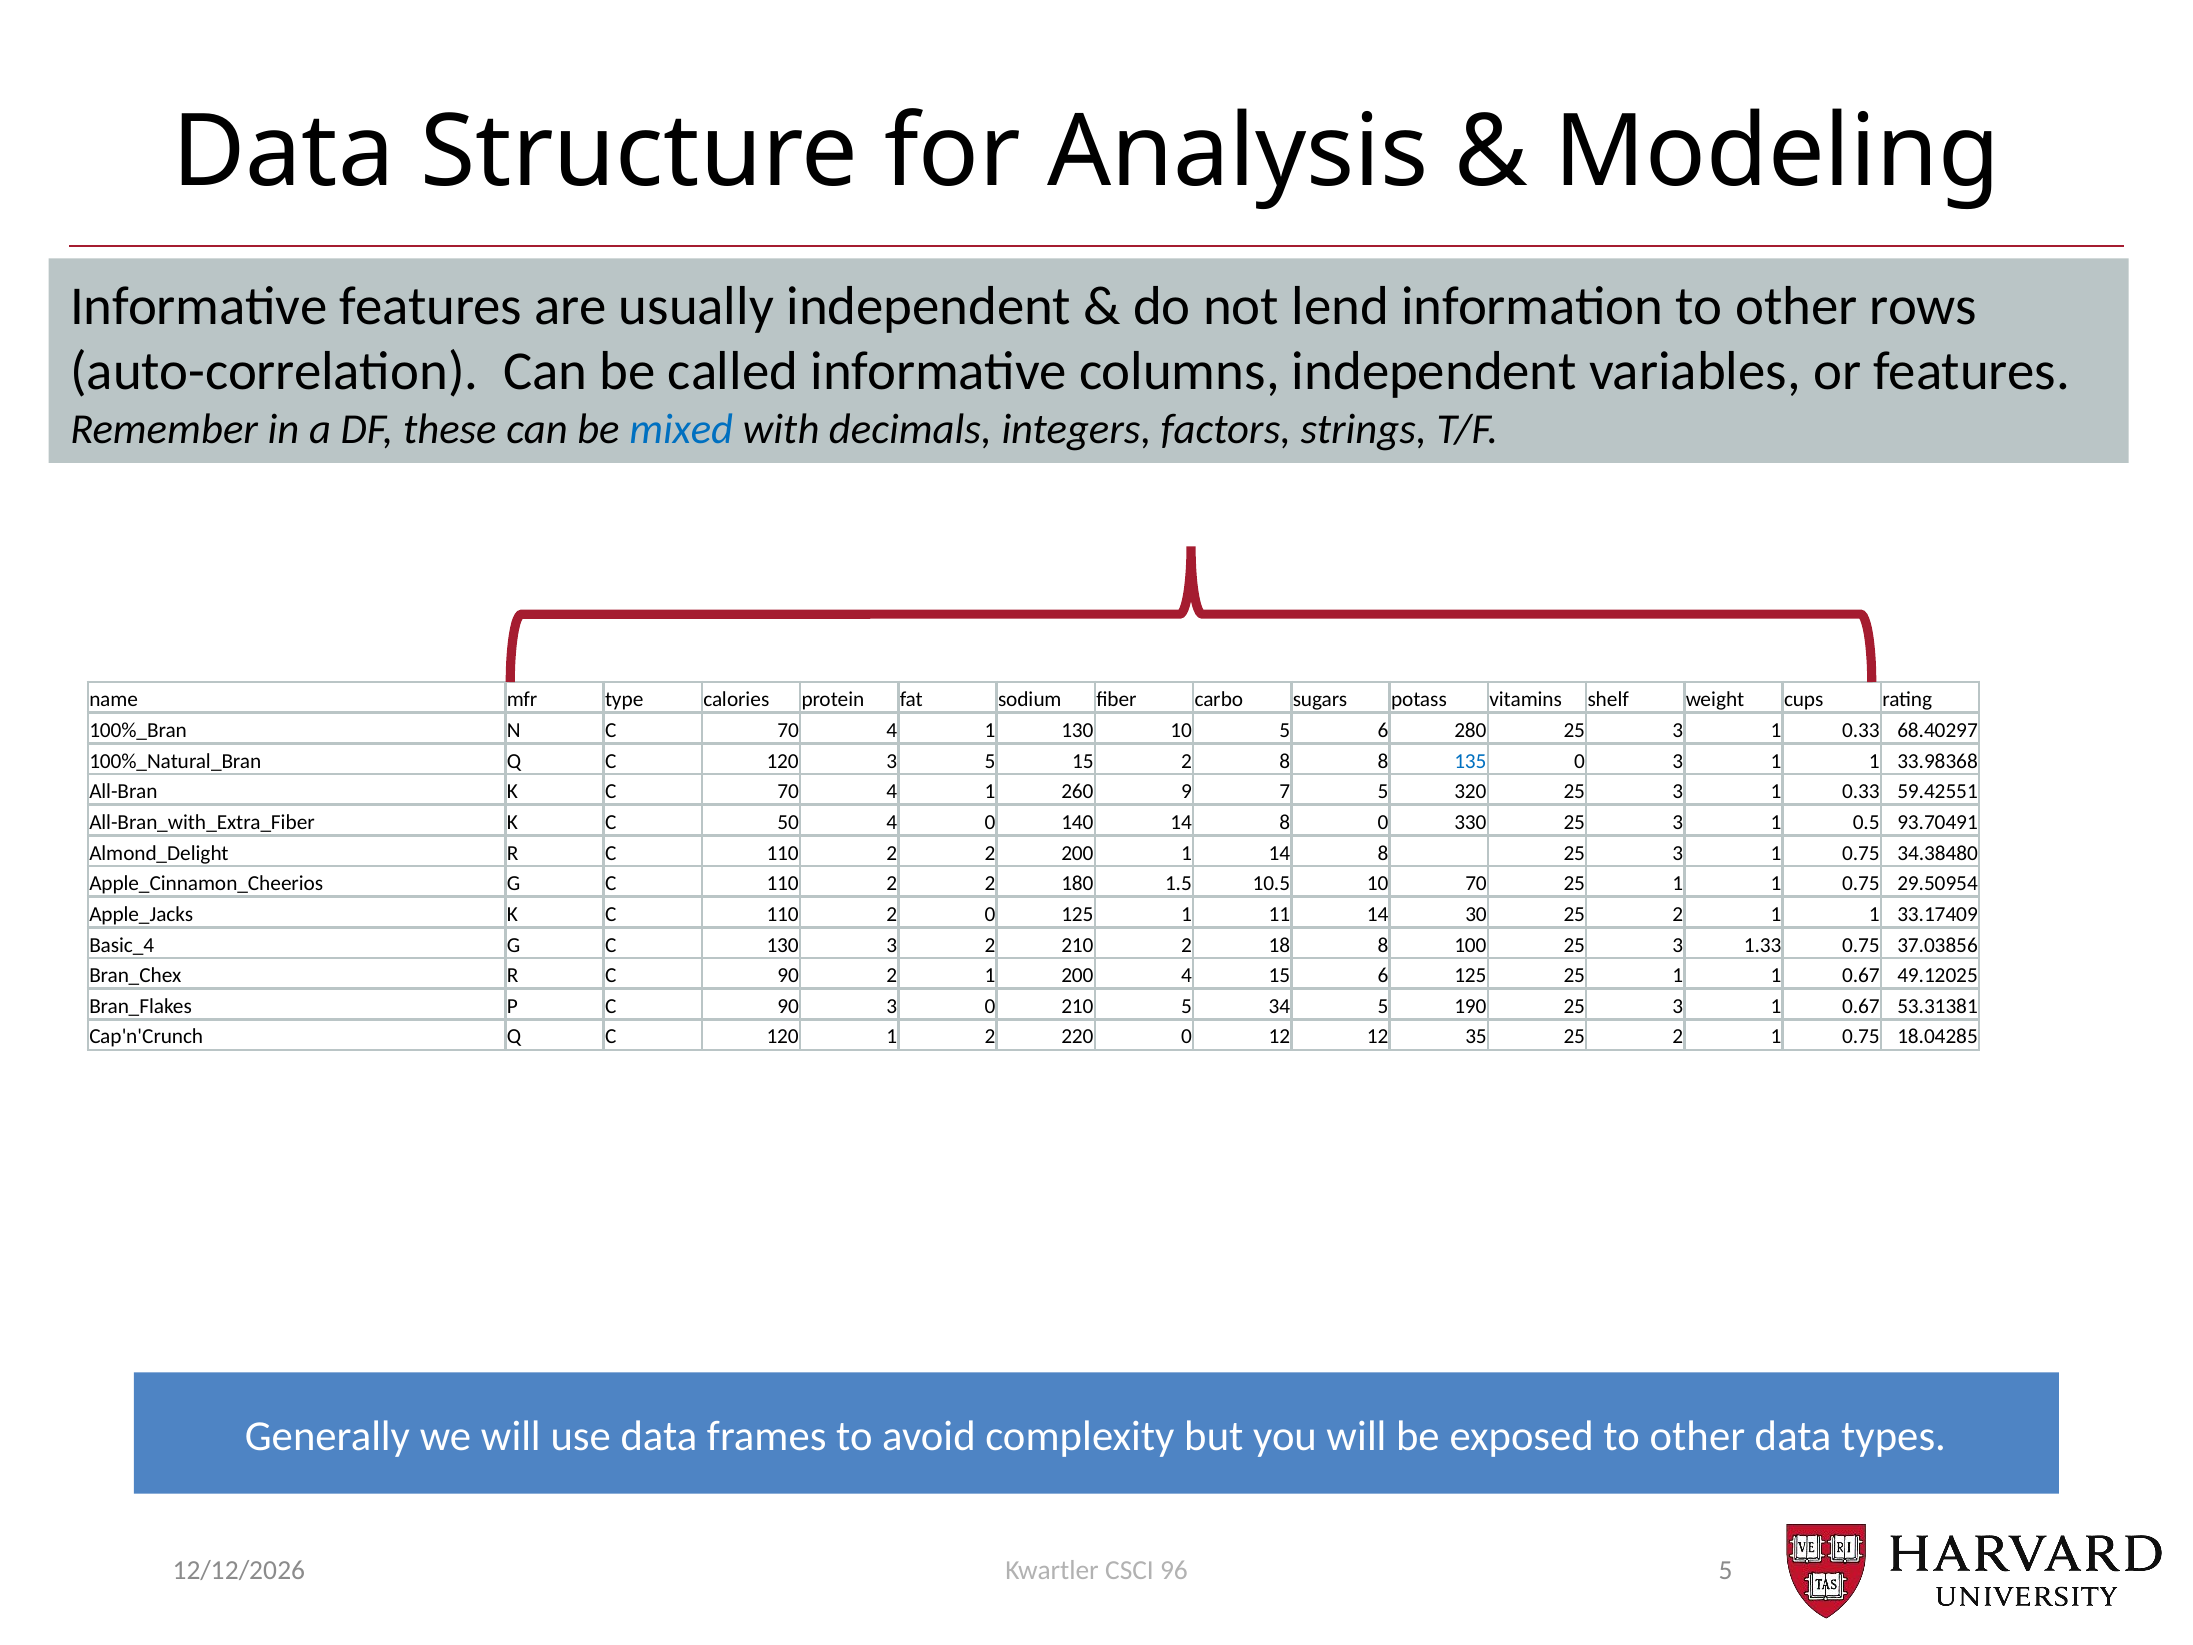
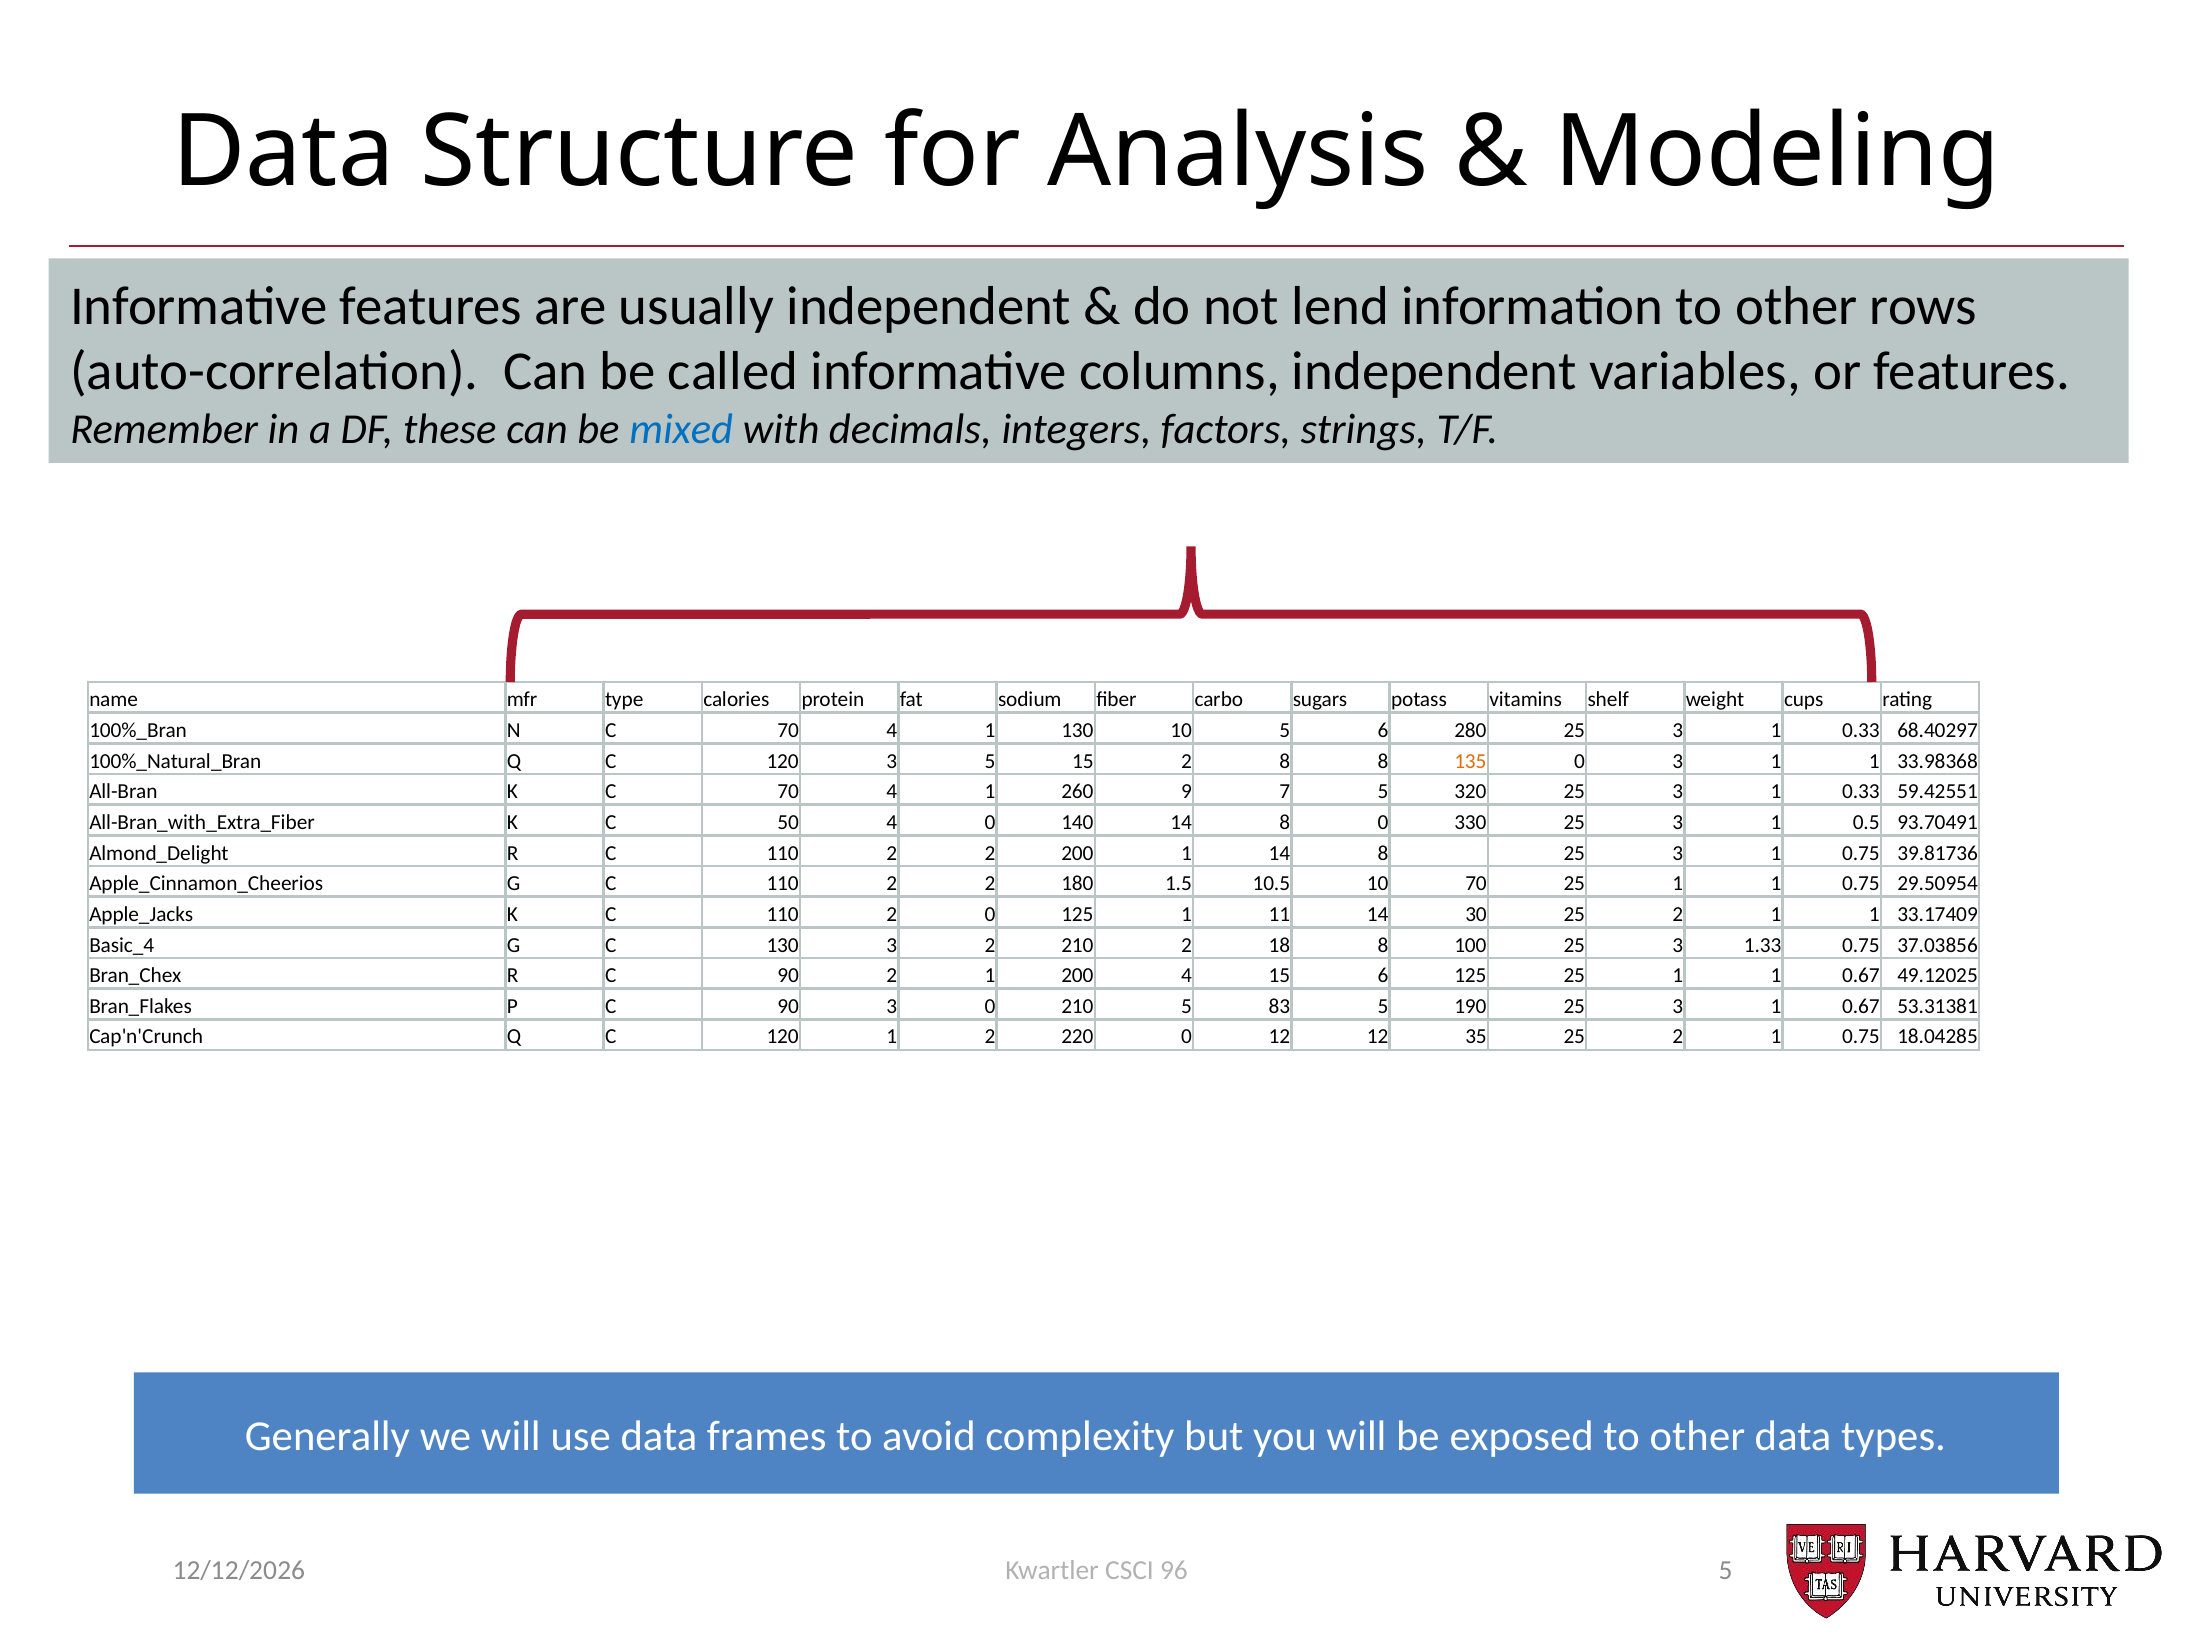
135 colour: blue -> orange (1470, 761)
34.38480: 34.38480 -> 39.81736 (1938, 853)
34: 34 -> 83 (1279, 1006)
